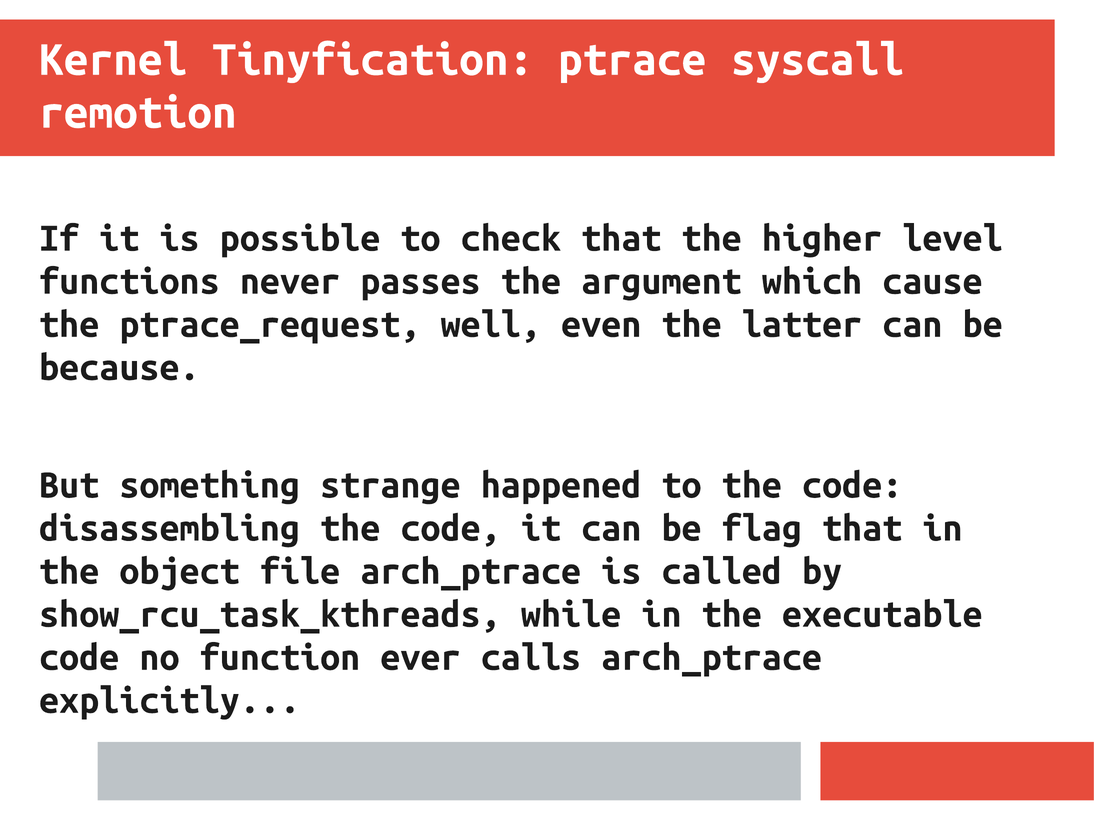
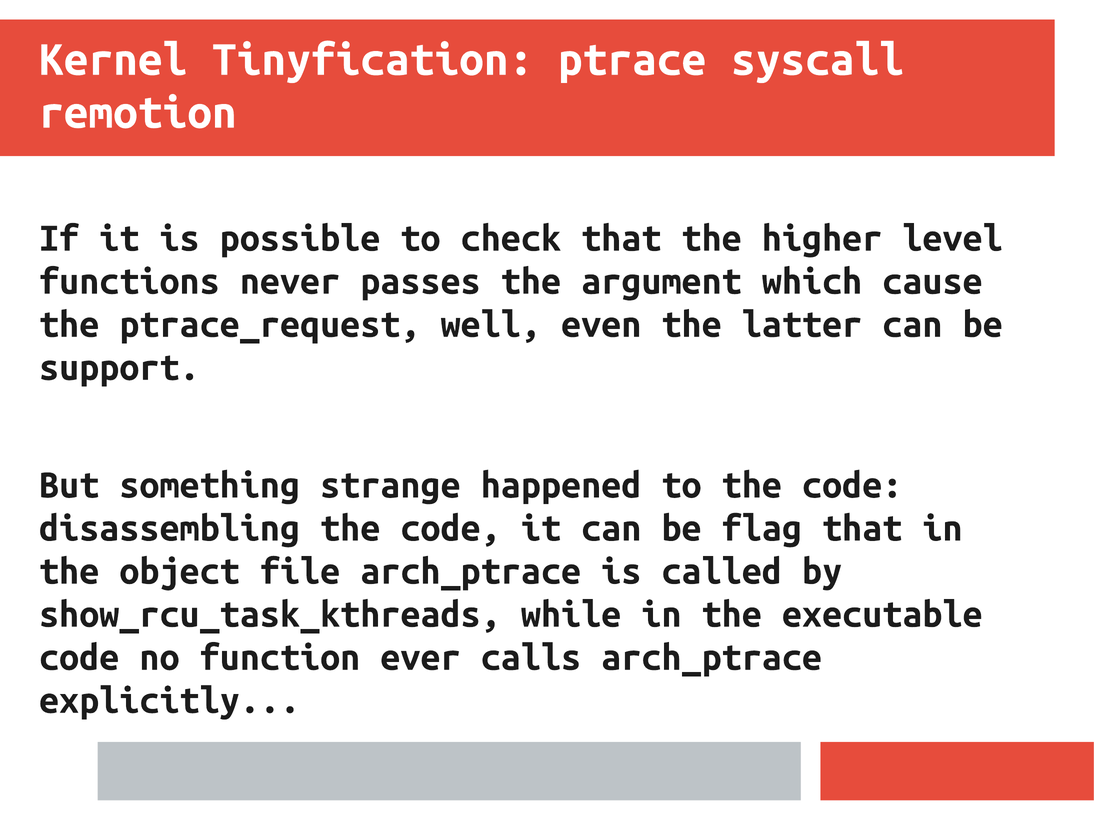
because: because -> support (119, 368)
